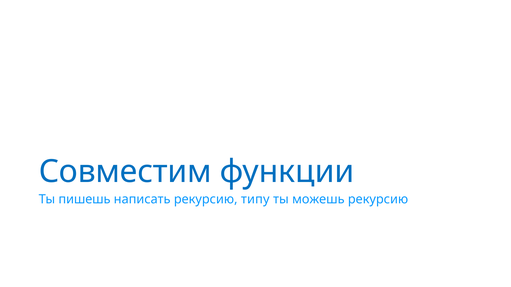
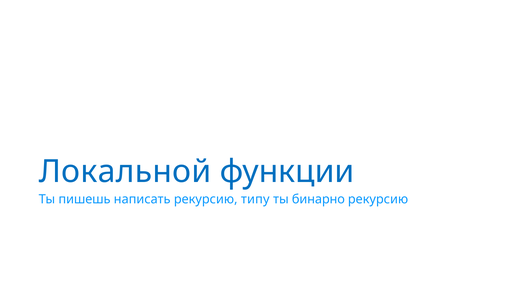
Совместим: Совместим -> Локальной (125, 172)
можешь: можешь -> бинарно (318, 200)
